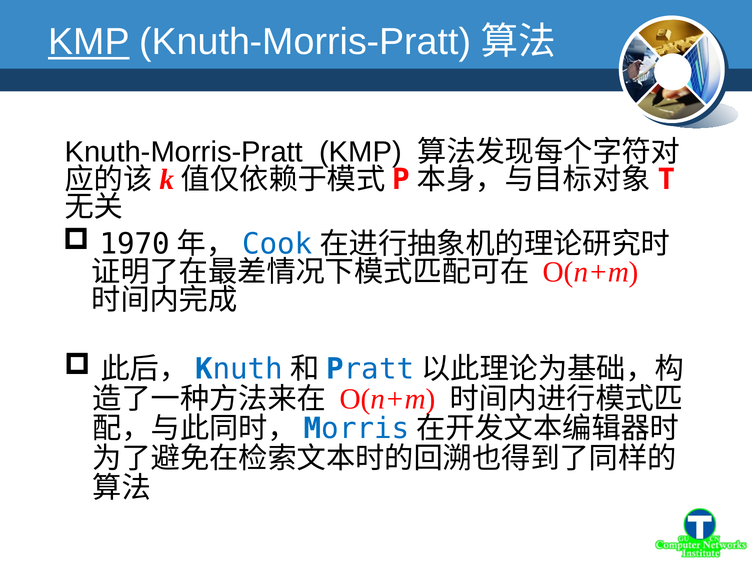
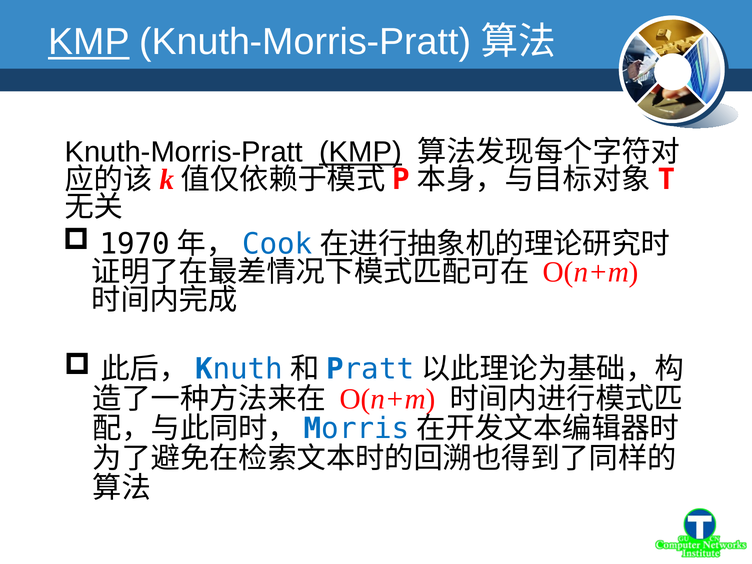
KMP underline: none -> present (361, 152)
